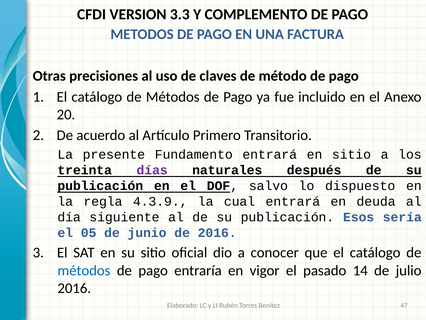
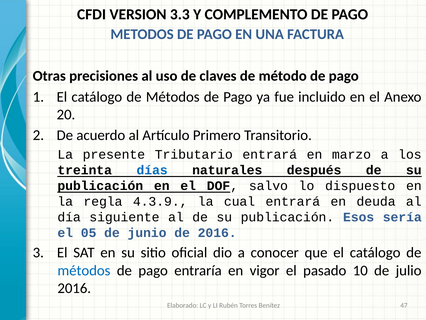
Fundamento: Fundamento -> Tributario (194, 154)
en sitio: sitio -> marzo (352, 154)
días colour: purple -> blue (152, 170)
14: 14 -> 10 (360, 270)
